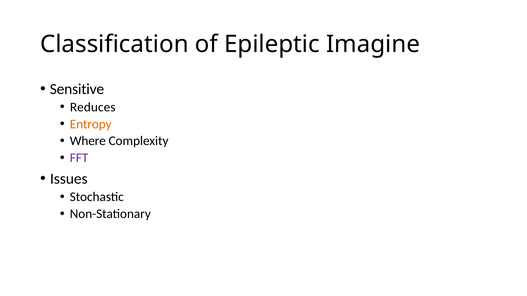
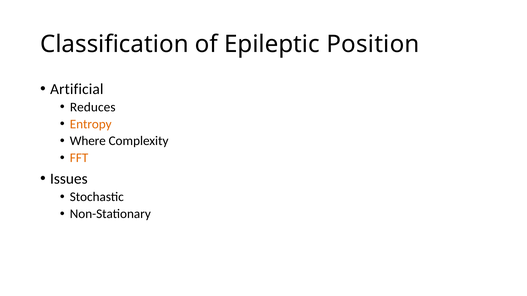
Imagine: Imagine -> Position (373, 44)
Sensitive: Sensitive -> Artificial (77, 89)
FFT colour: purple -> orange (79, 158)
